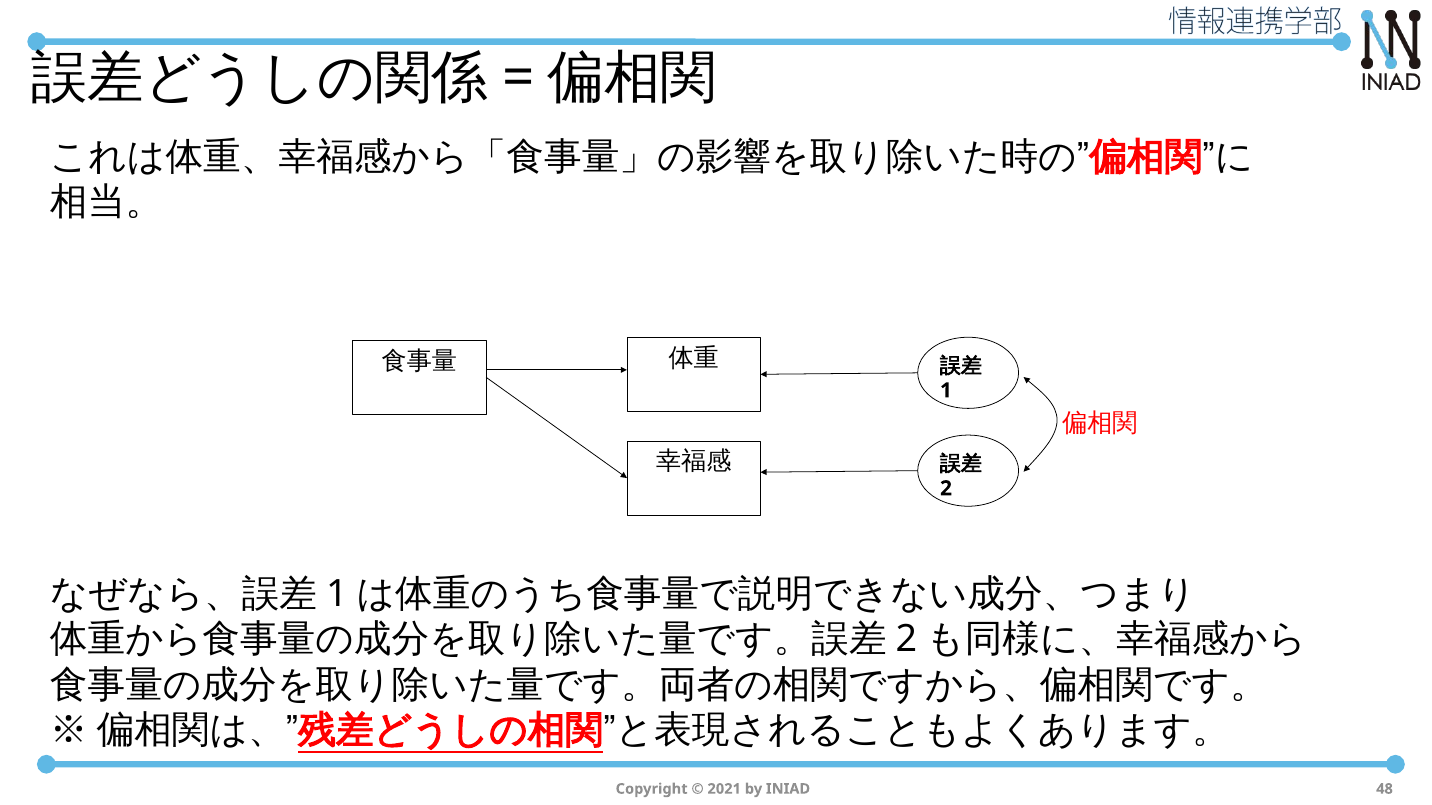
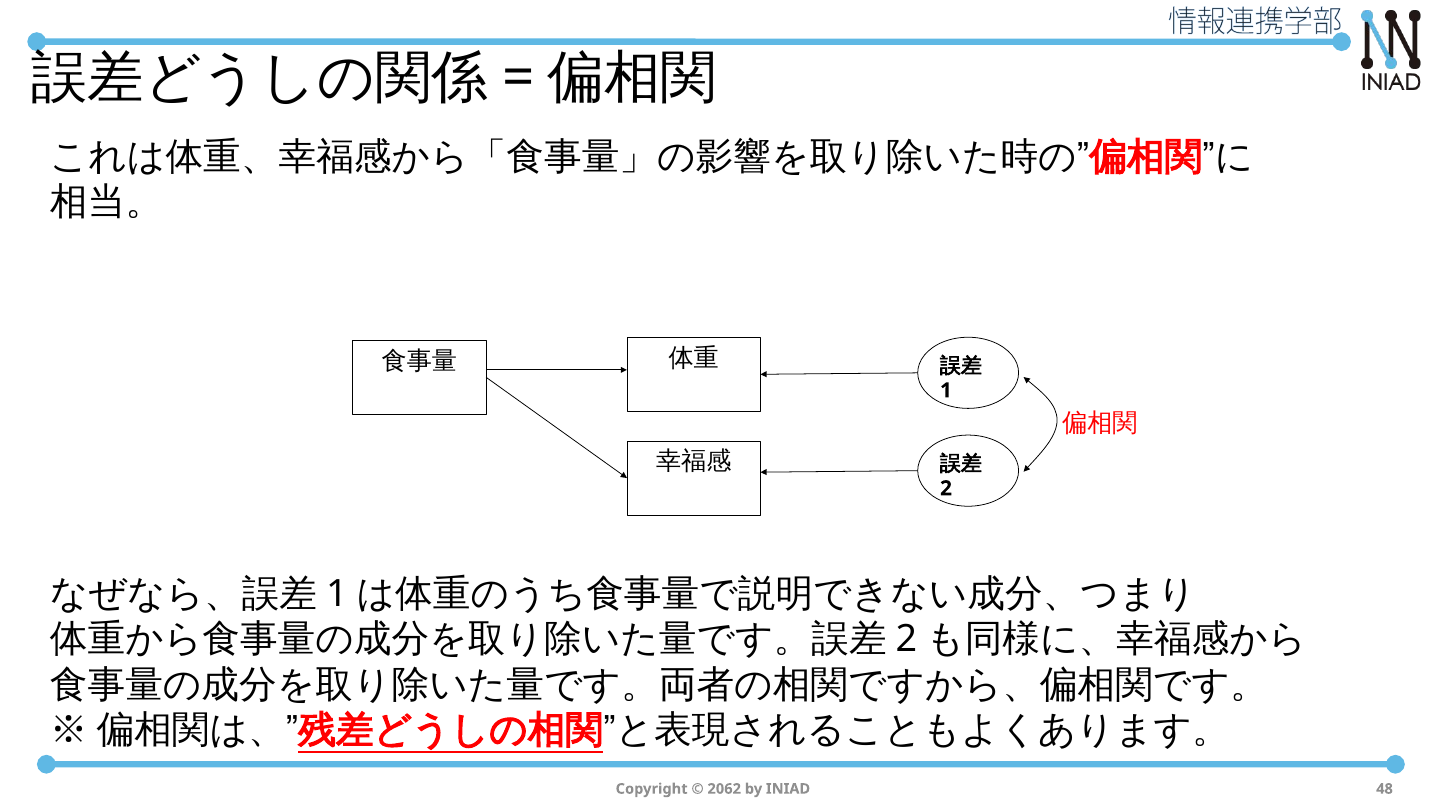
2021: 2021 -> 2062 (724, 789)
